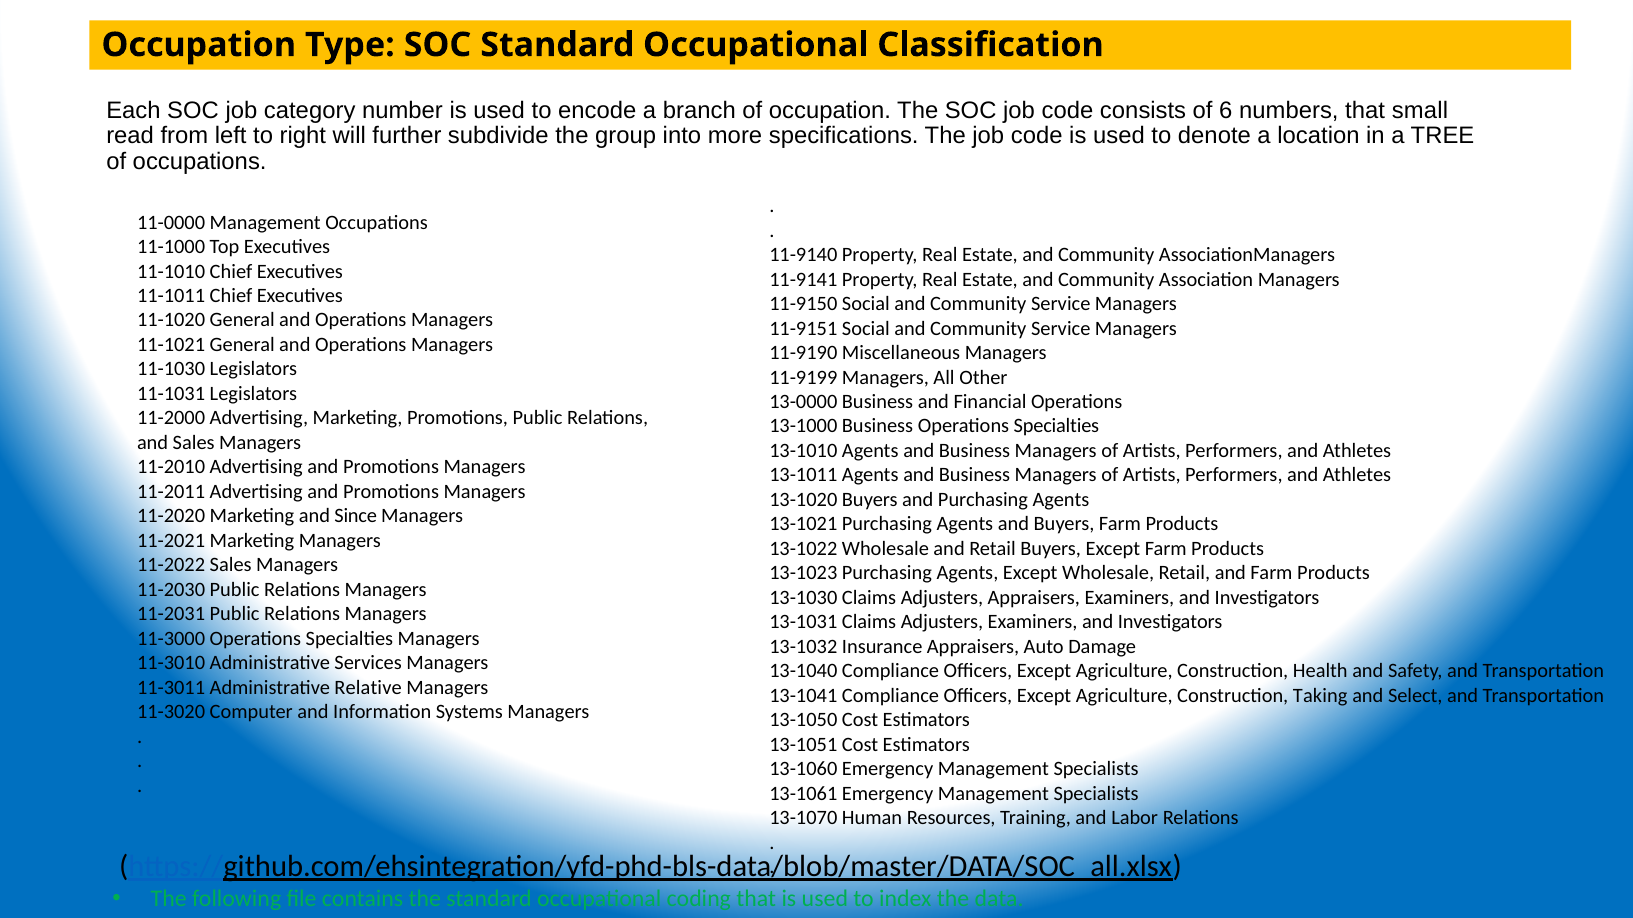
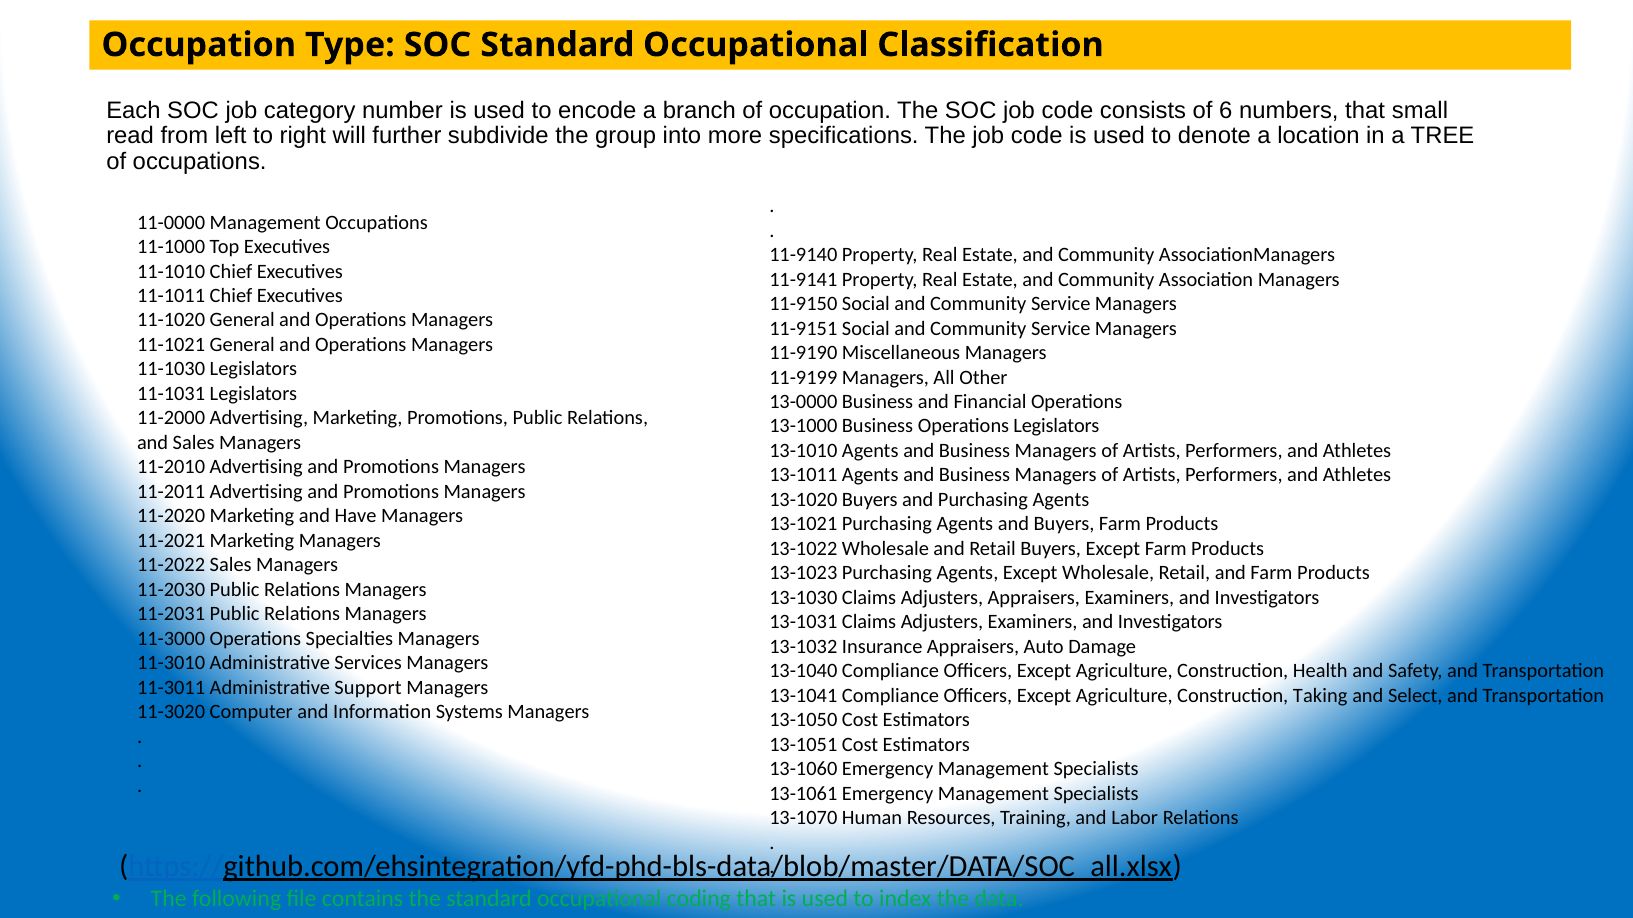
Business Operations Specialties: Specialties -> Legislators (1056, 427)
Since: Since -> Have (356, 516)
Relative: Relative -> Support (368, 688)
